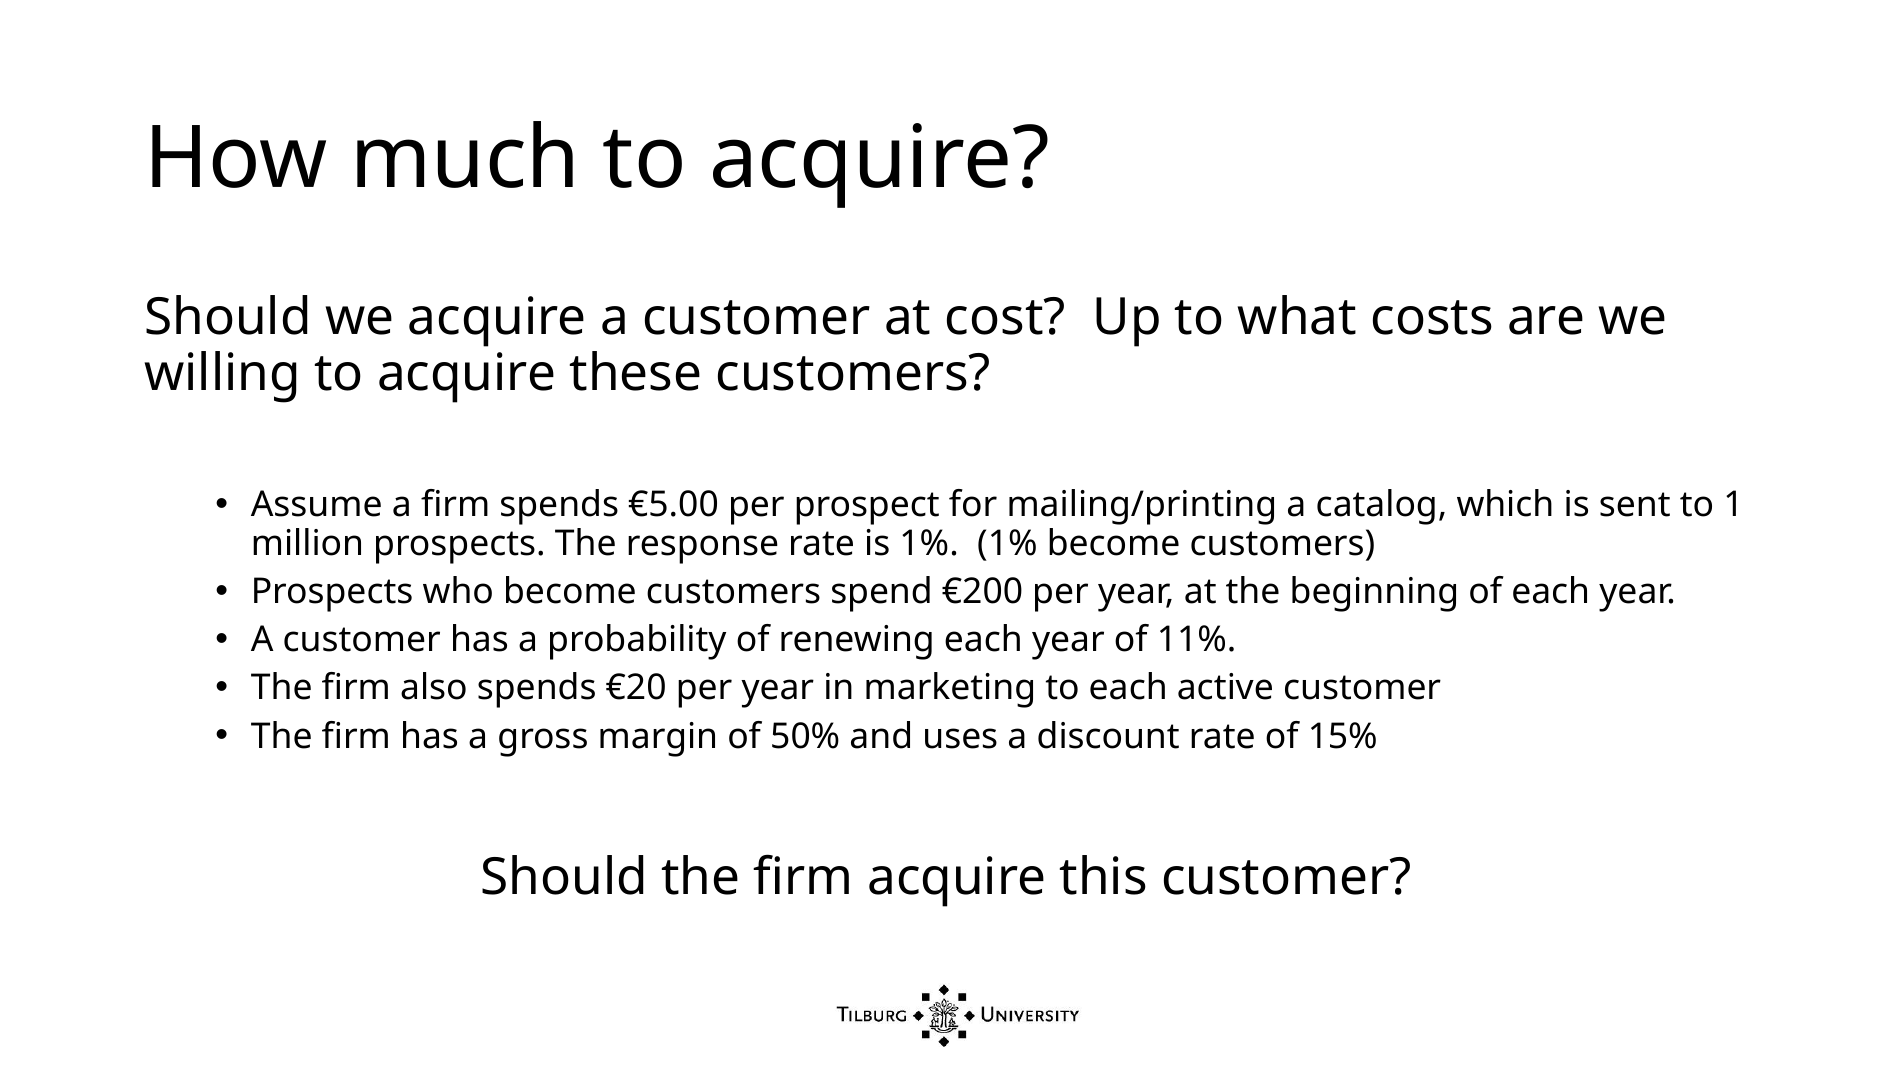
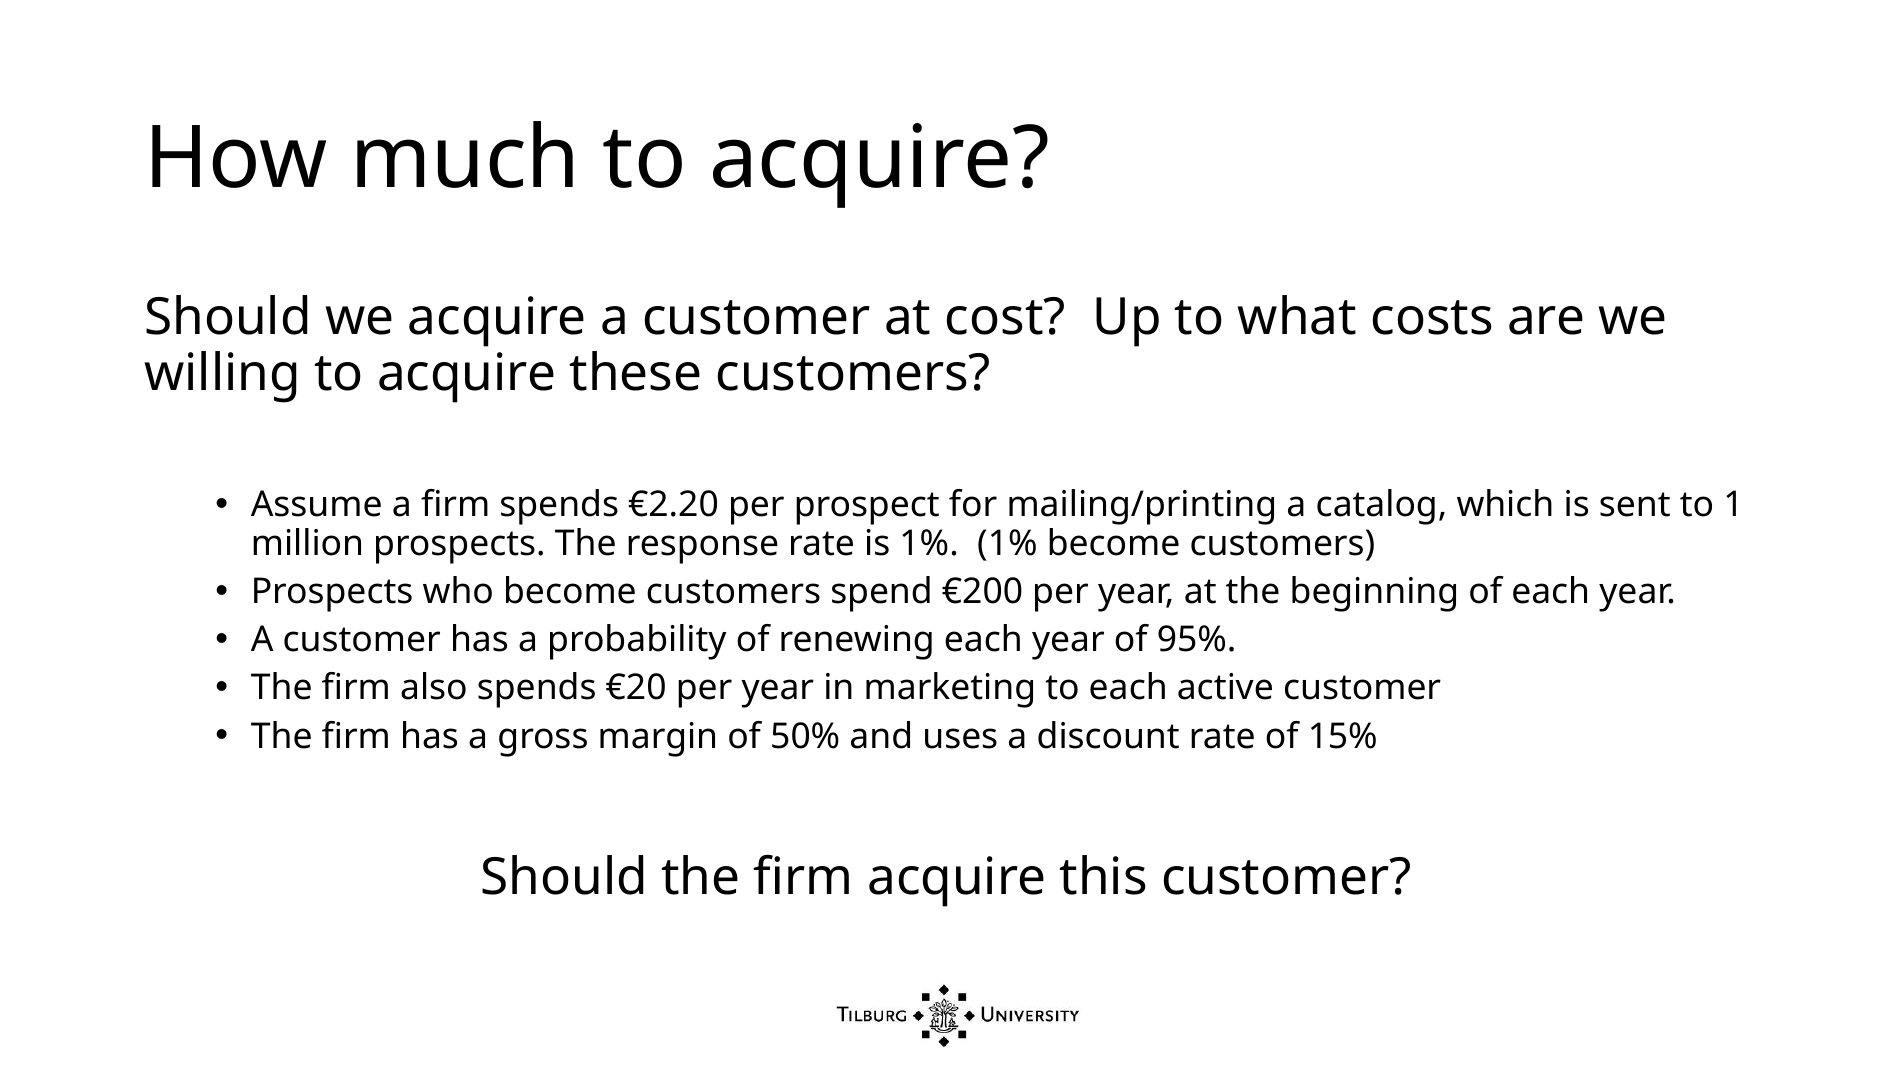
€5.00: €5.00 -> €2.20 (673, 505)
11%: 11% -> 95% (1197, 640)
